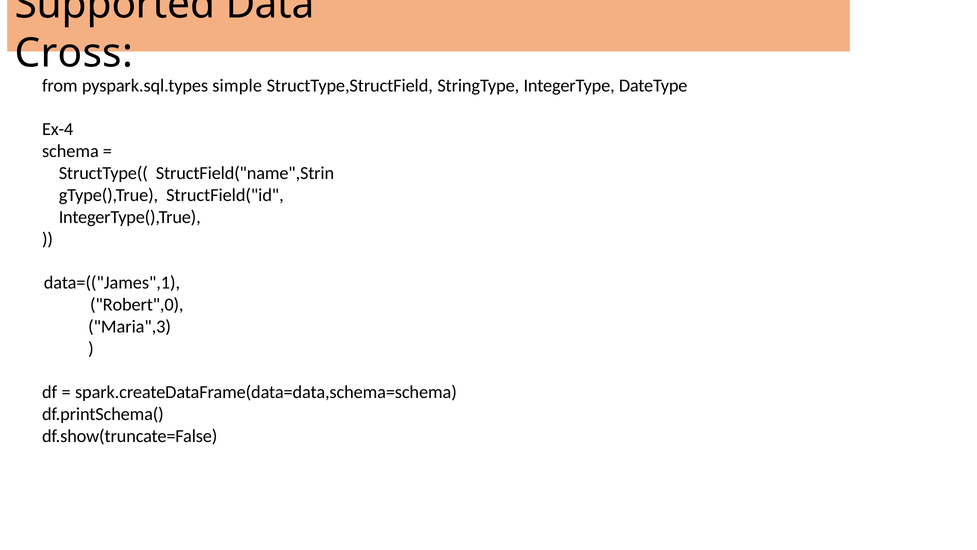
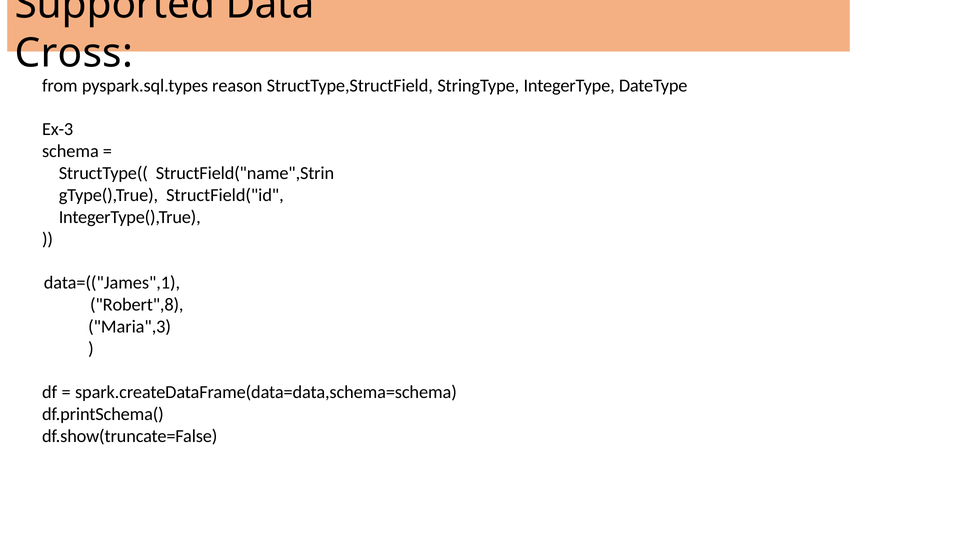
simple: simple -> reason (237, 85)
Ex-4: Ex-4 -> Ex-3 (58, 129)
Robert",0: Robert",0 -> Robert",8 (137, 305)
